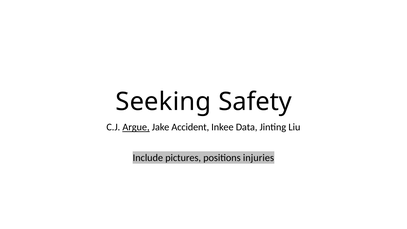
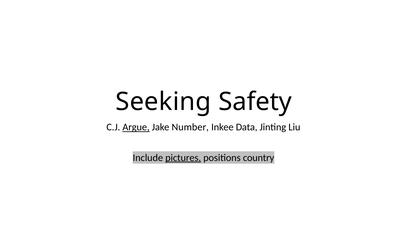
Accident: Accident -> Number (190, 127)
pictures underline: none -> present (183, 158)
injuries: injuries -> country (259, 158)
